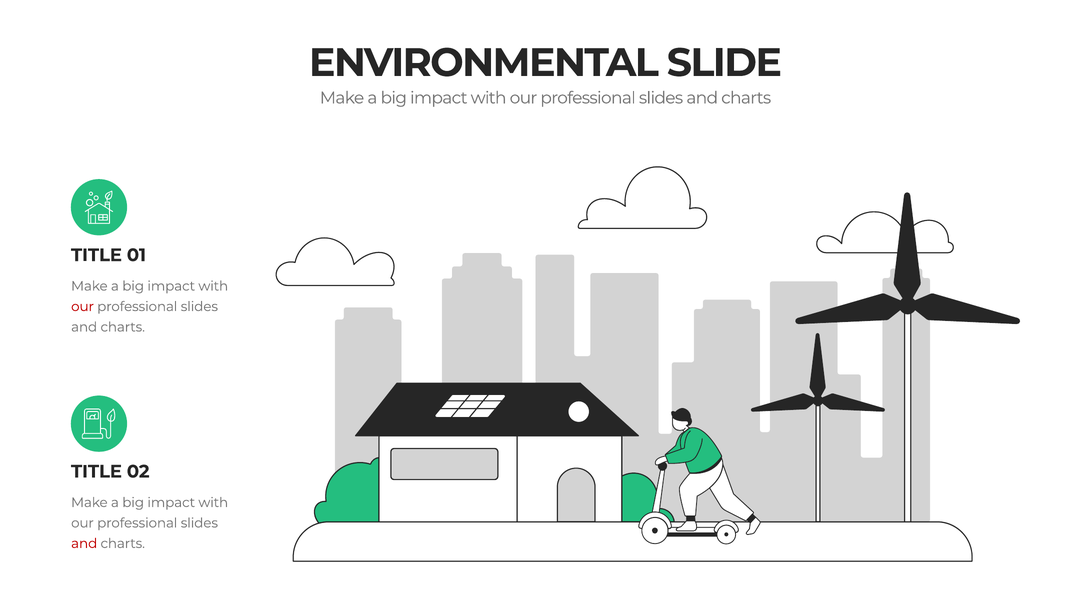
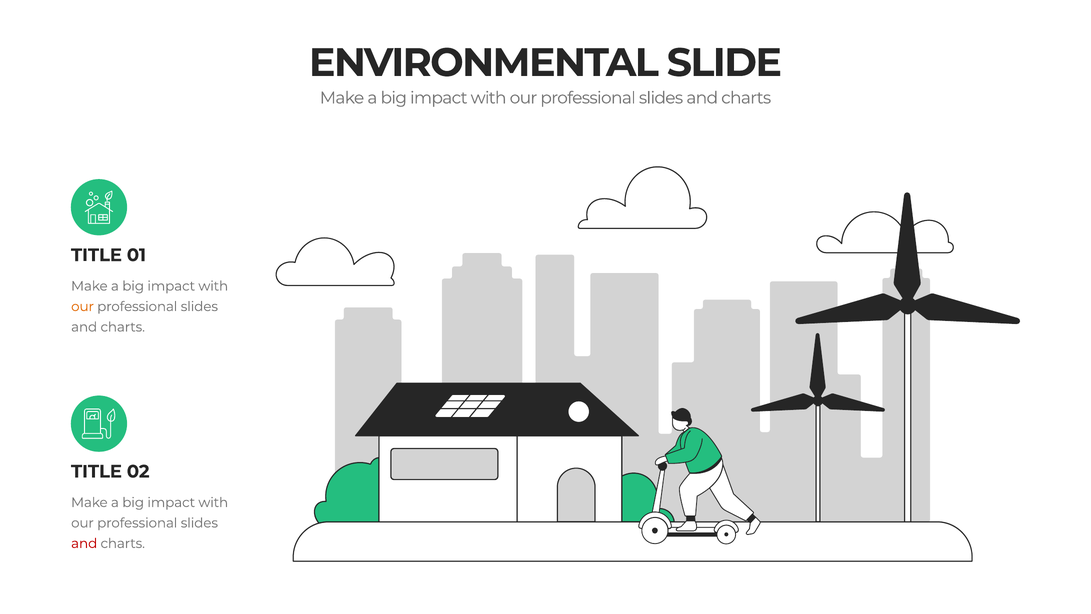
our colour: red -> orange (83, 306)
